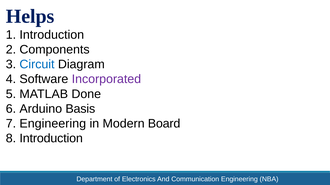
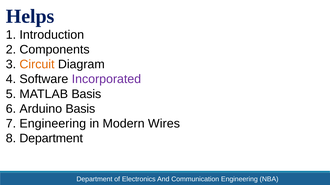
Circuit colour: blue -> orange (37, 65)
MATLAB Done: Done -> Basis (86, 94)
Board: Board -> Wires (164, 124)
Introduction: Introduction -> Department (51, 139)
